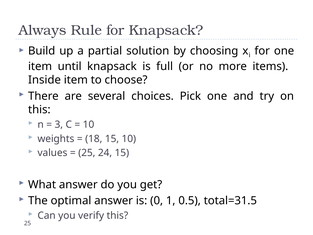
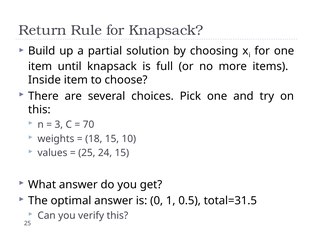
Always: Always -> Return (43, 30)
10: 10 -> 70 (89, 124)
